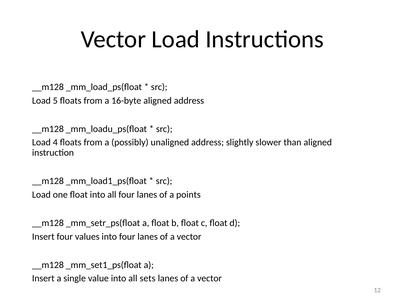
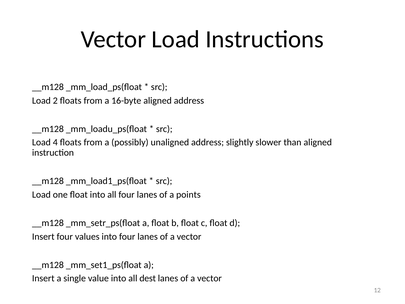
5: 5 -> 2 (55, 101)
sets: sets -> dest (148, 278)
